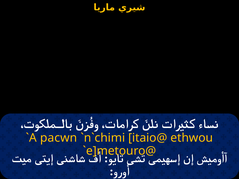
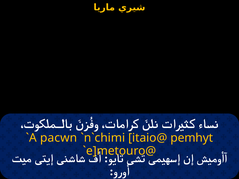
ethwou: ethwou -> pemhyt (192, 138)
